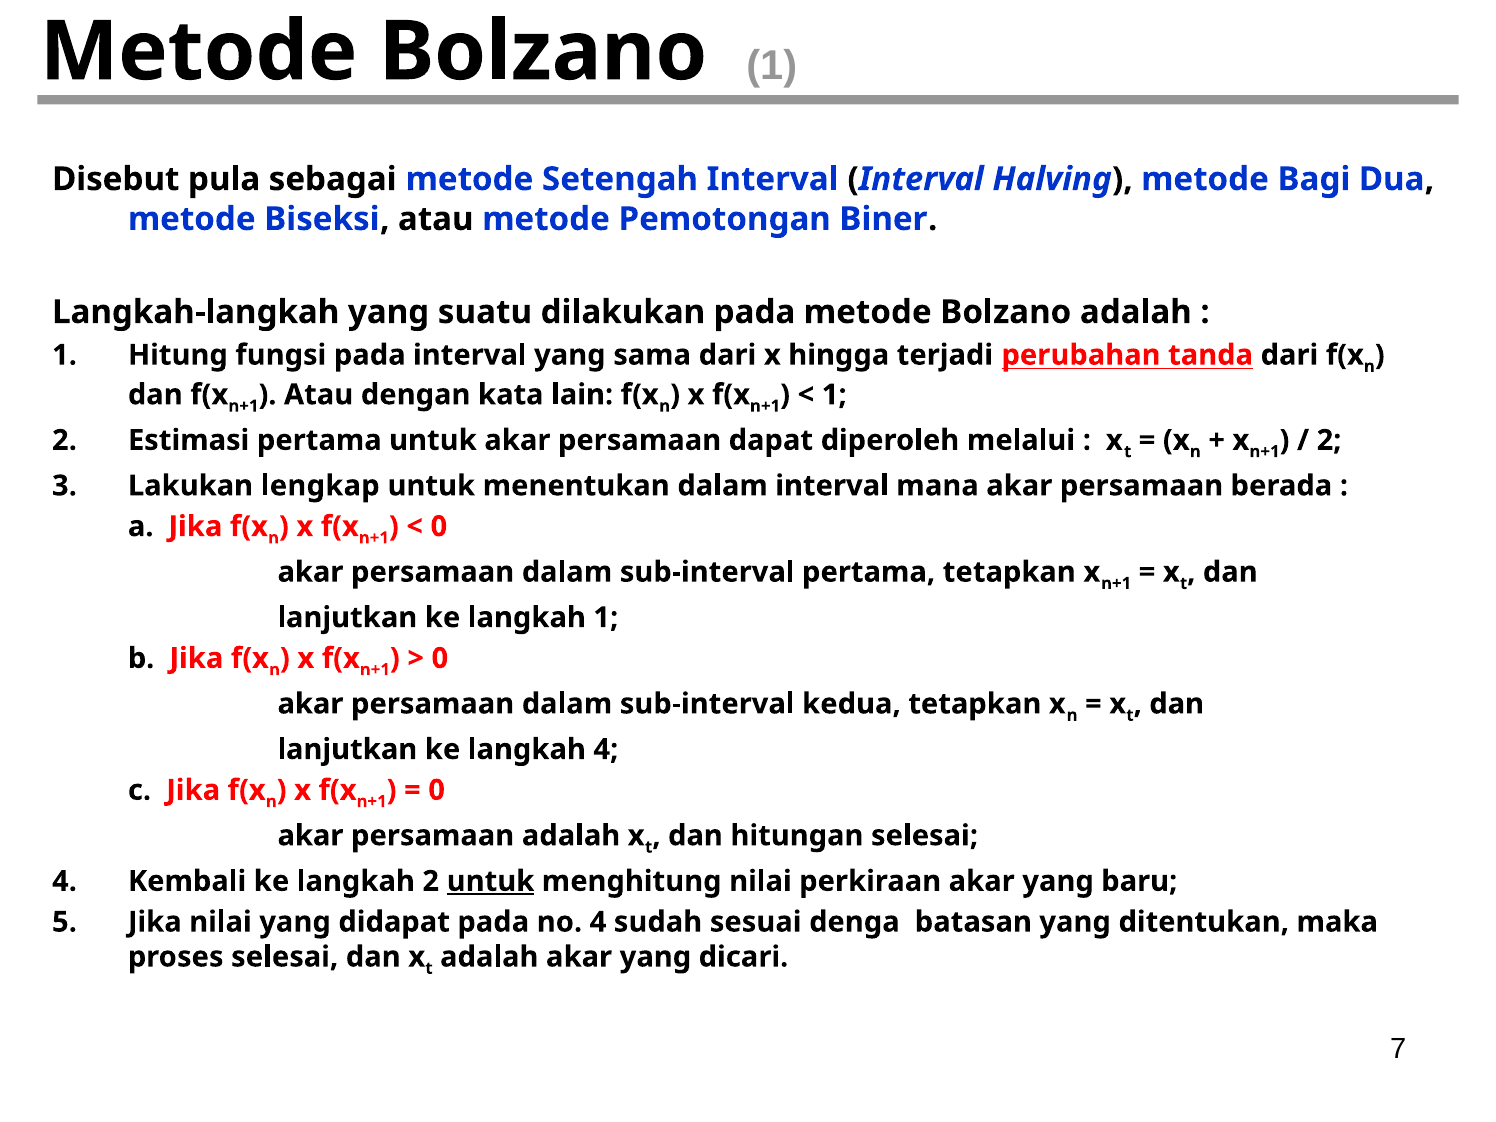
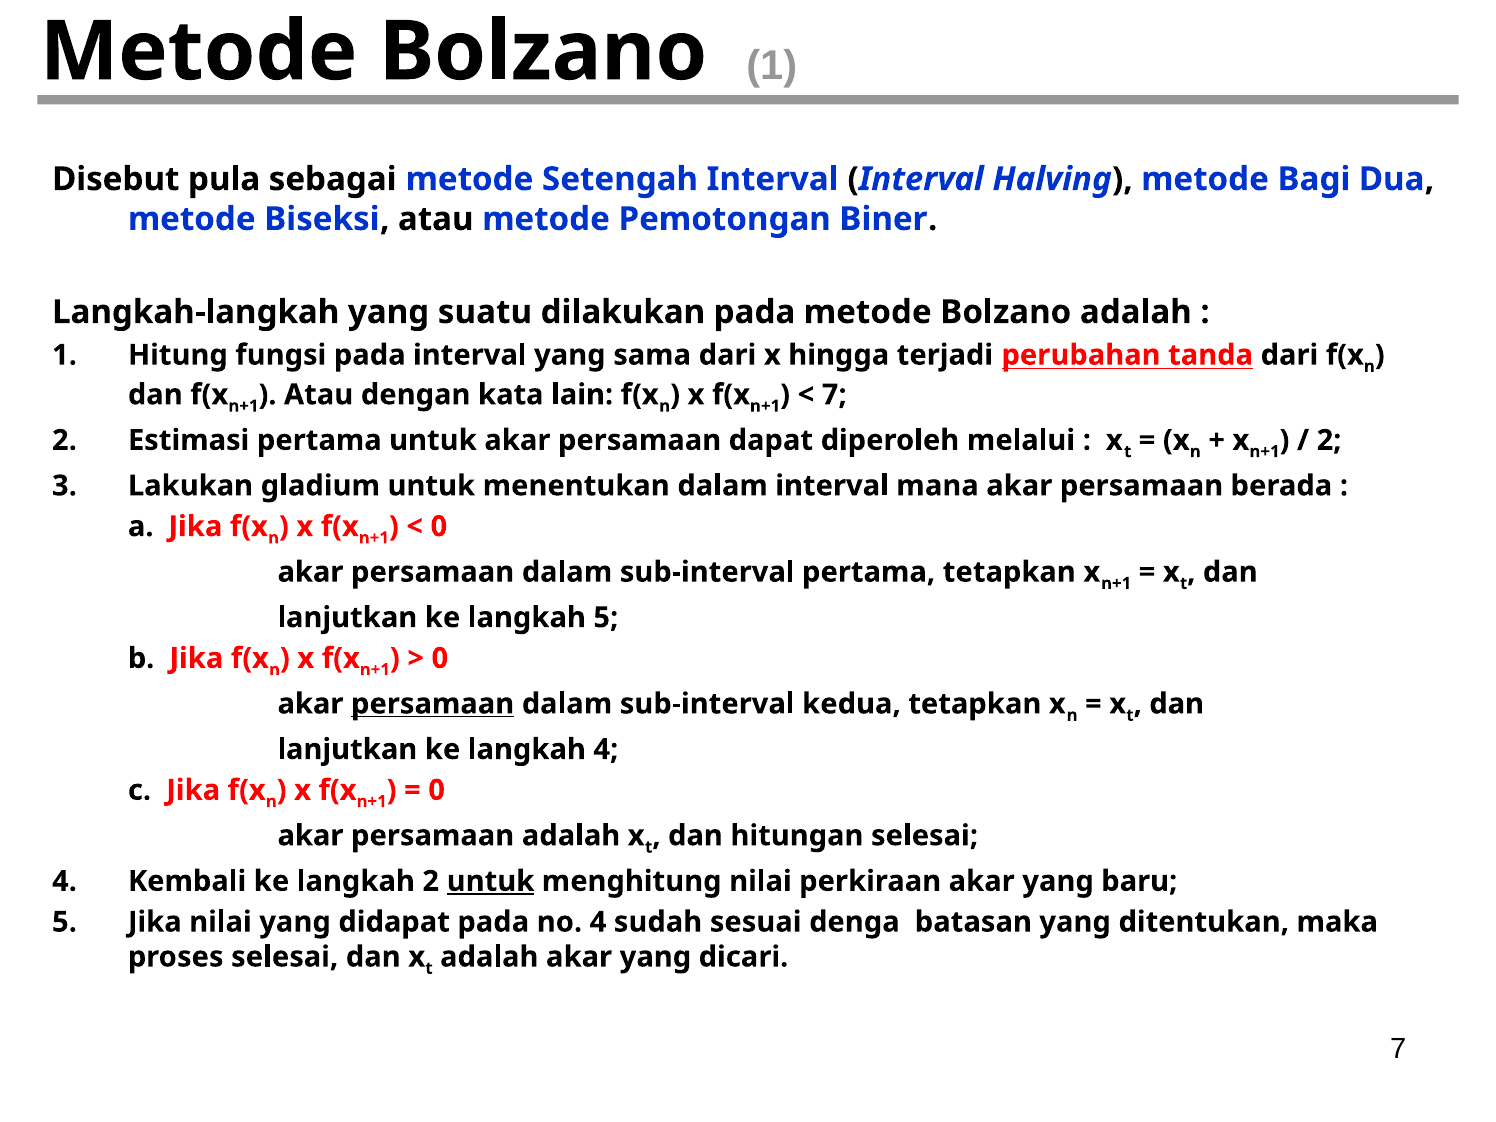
1: 1 -> 7 (834, 395)
lengkap: lengkap -> gladium (320, 486)
langkah 1: 1 -> 5 (606, 618)
persamaan underline: none -> present (433, 704)
